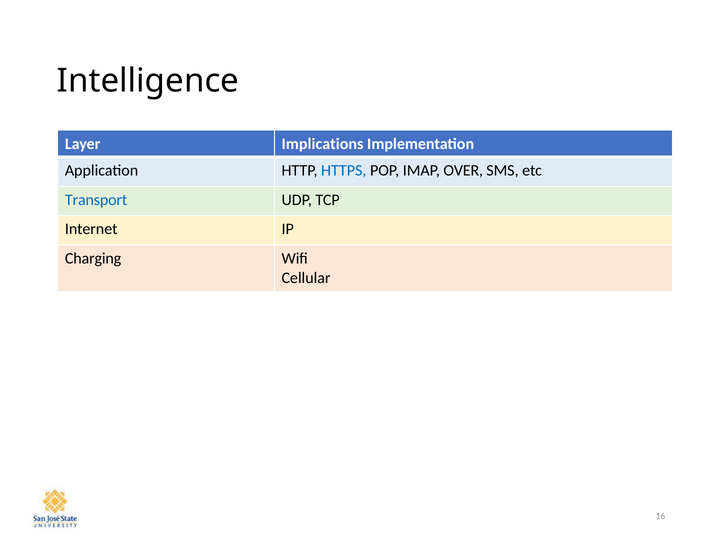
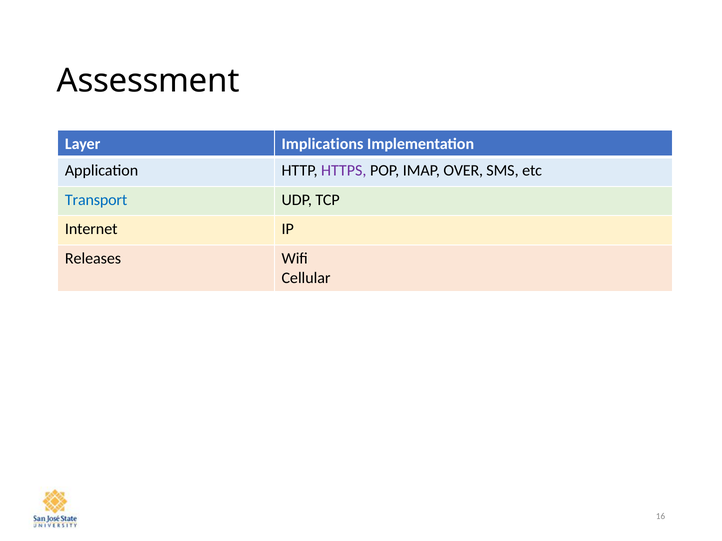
Intelligence: Intelligence -> Assessment (148, 81)
HTTPS colour: blue -> purple (344, 171)
Charging: Charging -> Releases (93, 259)
